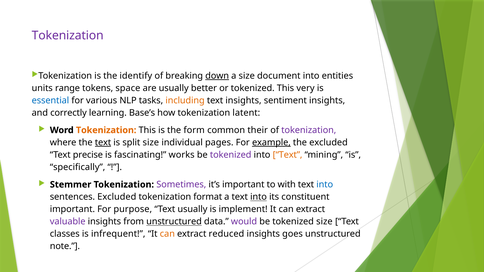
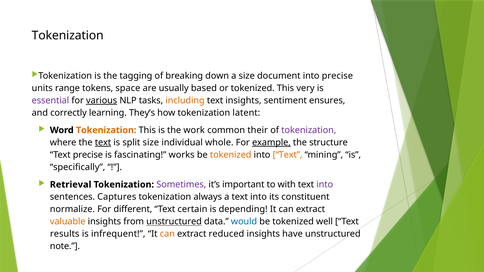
Tokenization colour: purple -> black (68, 36)
identify: identify -> tagging (136, 76)
down underline: present -> none (217, 76)
into entities: entities -> precise (337, 76)
better: better -> based (204, 88)
essential colour: blue -> purple (50, 101)
various underline: none -> present (102, 101)
sentiment insights: insights -> ensures (327, 101)
Base’s: Base’s -> They’s (142, 113)
form: form -> work (194, 130)
pages: pages -> whole (219, 143)
the excluded: excluded -> structure (328, 143)
tokenized colour: purple -> orange (231, 155)
Stemmer: Stemmer -> Retrieval (71, 185)
into colour: blue -> purple (325, 185)
sentences Excluded: Excluded -> Captures (117, 197)
format: format -> always (208, 197)
into underline: present -> none (259, 197)
important: important -> normalize (72, 209)
purpose: purpose -> different (133, 209)
Text usually: usually -> certain (192, 209)
implement: implement -> depending (243, 209)
valuable colour: purple -> orange (68, 222)
would colour: purple -> blue (244, 222)
tokenized size: size -> well (324, 222)
classes: classes -> results (65, 234)
goes: goes -> have (293, 234)
